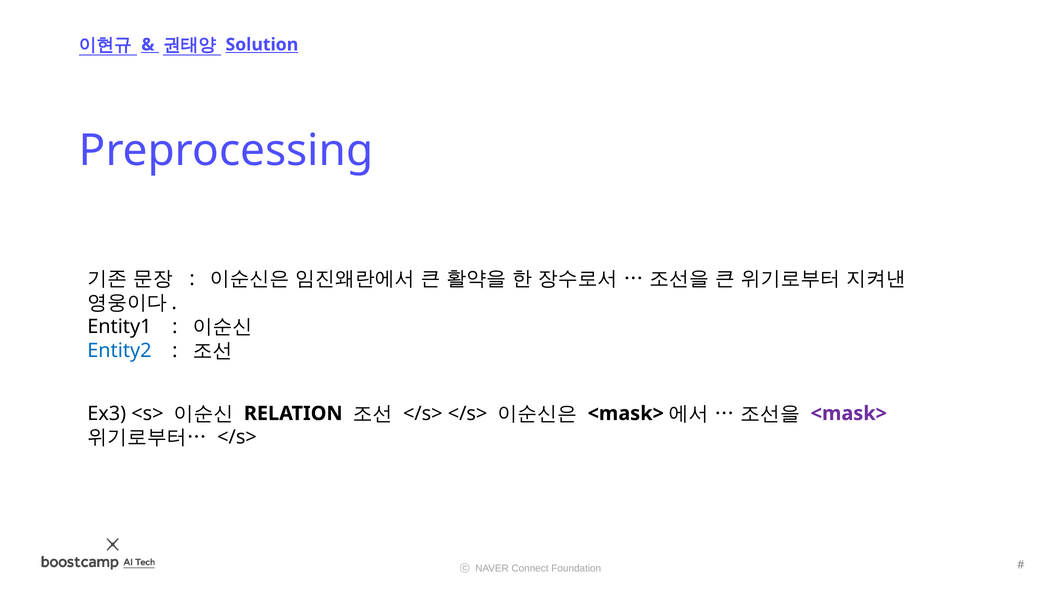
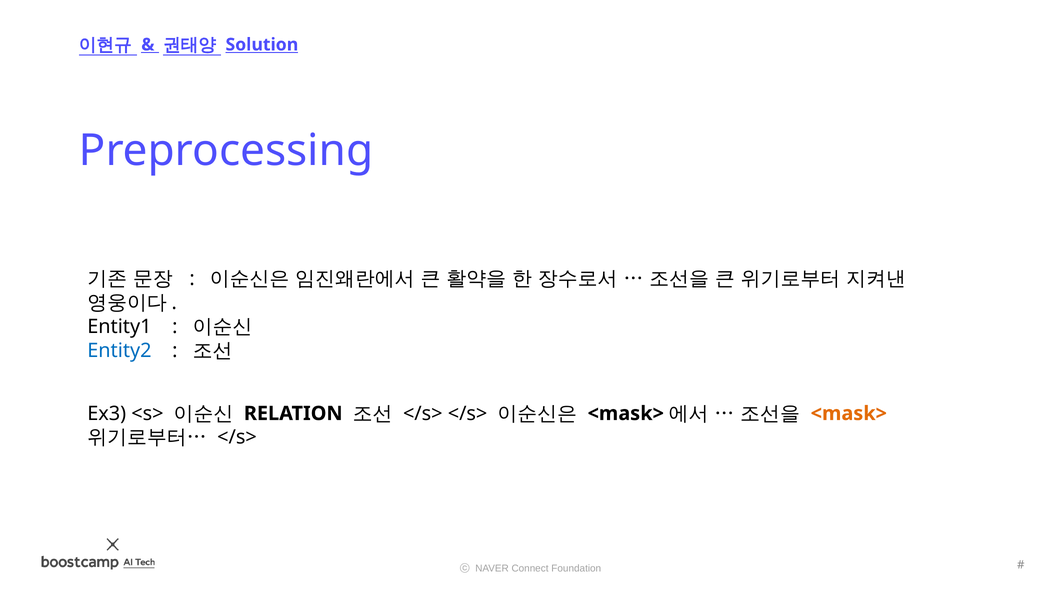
<mask> colour: purple -> orange (849, 413)
